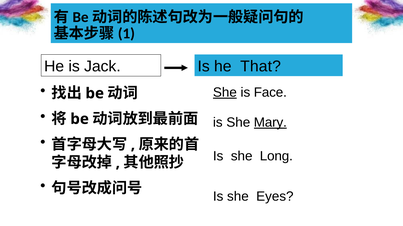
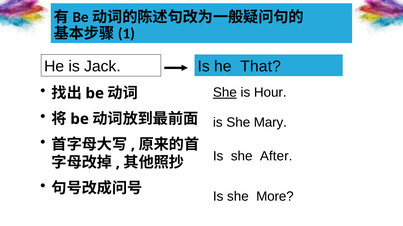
Face: Face -> Hour (270, 93)
Mary underline: present -> none (270, 123)
Long: Long -> After (276, 157)
Eyes: Eyes -> More (275, 197)
